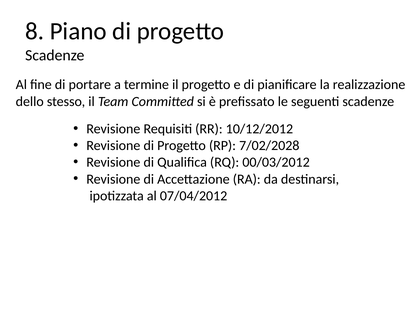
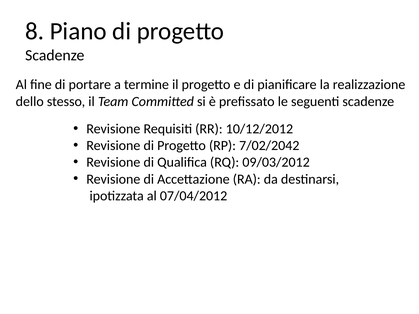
7/02/2028: 7/02/2028 -> 7/02/2042 (269, 146)
00/03/2012: 00/03/2012 -> 09/03/2012 (276, 162)
